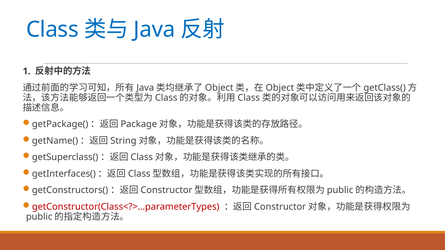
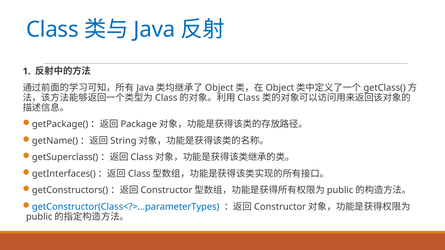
getConstructor(Class<?>…parameterTypes colour: red -> blue (126, 207)
